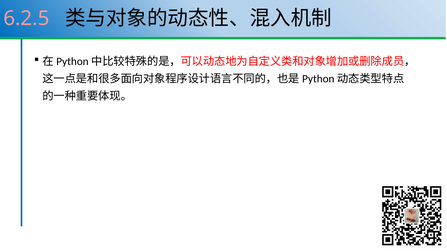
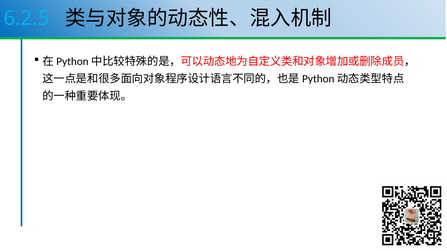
6.2.5 colour: pink -> light blue (26, 18)
